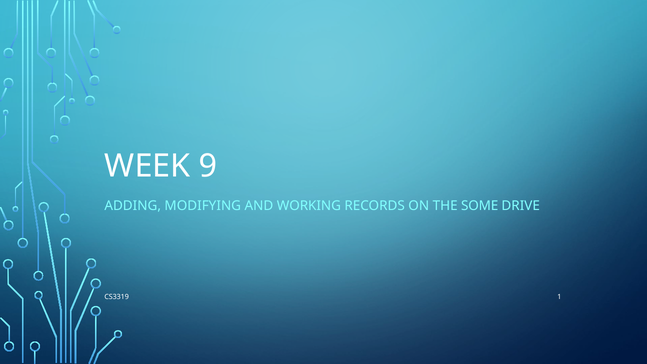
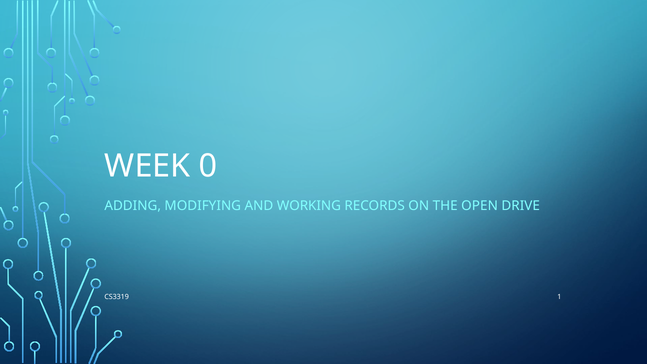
9: 9 -> 0 (208, 166)
SOME: SOME -> OPEN (480, 206)
